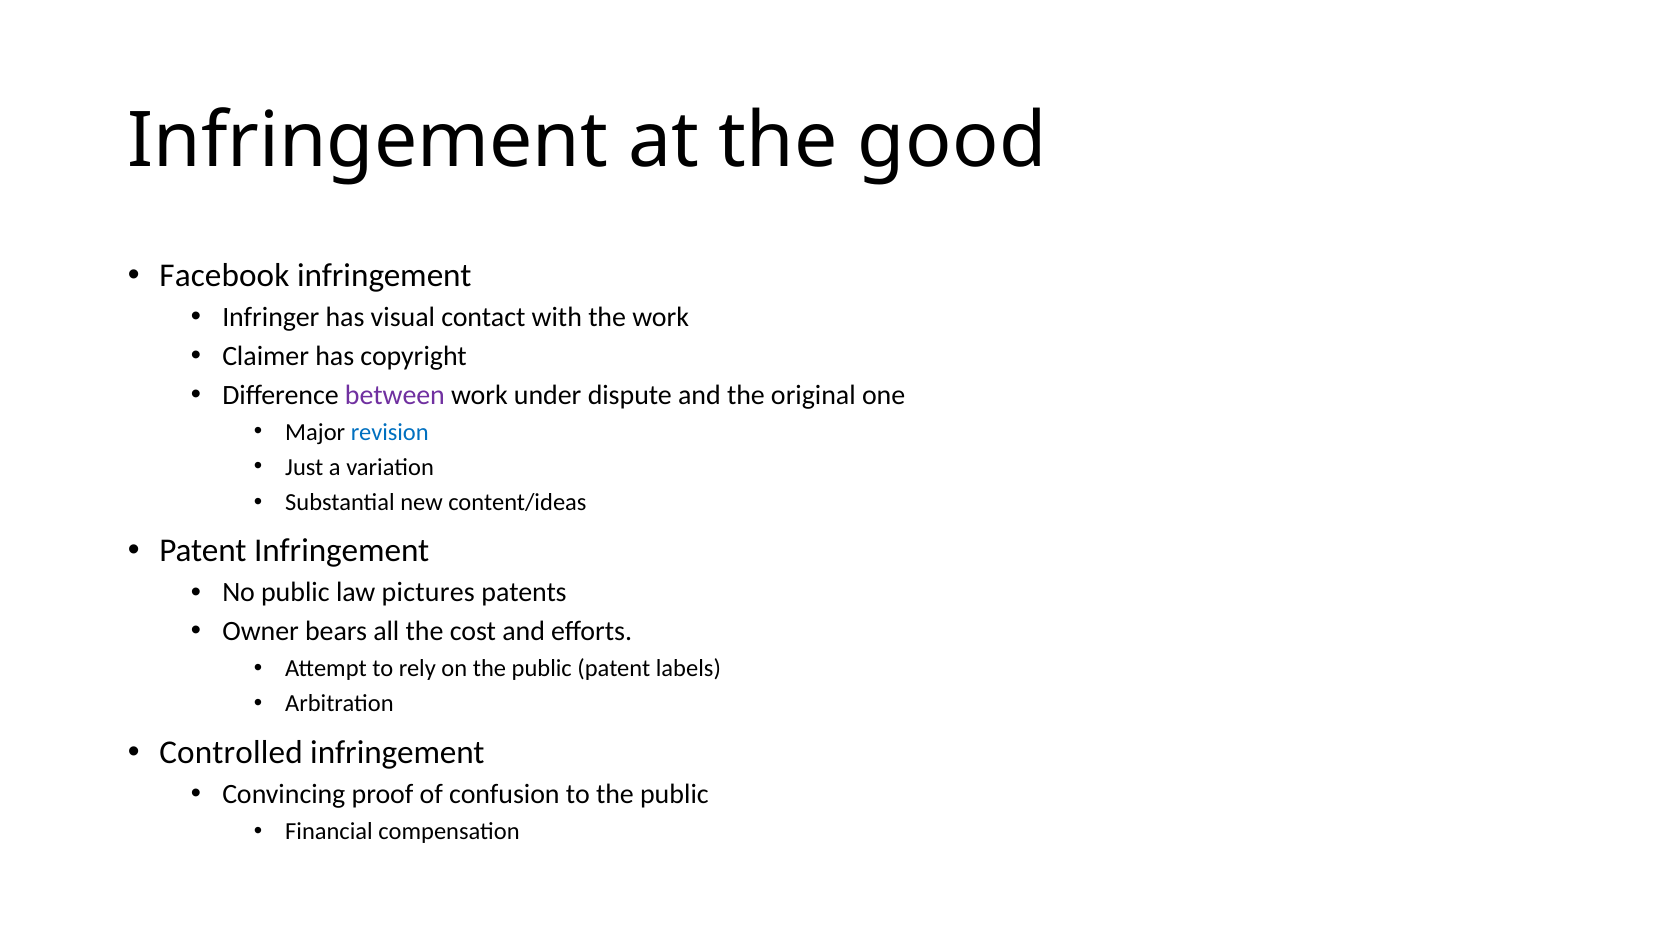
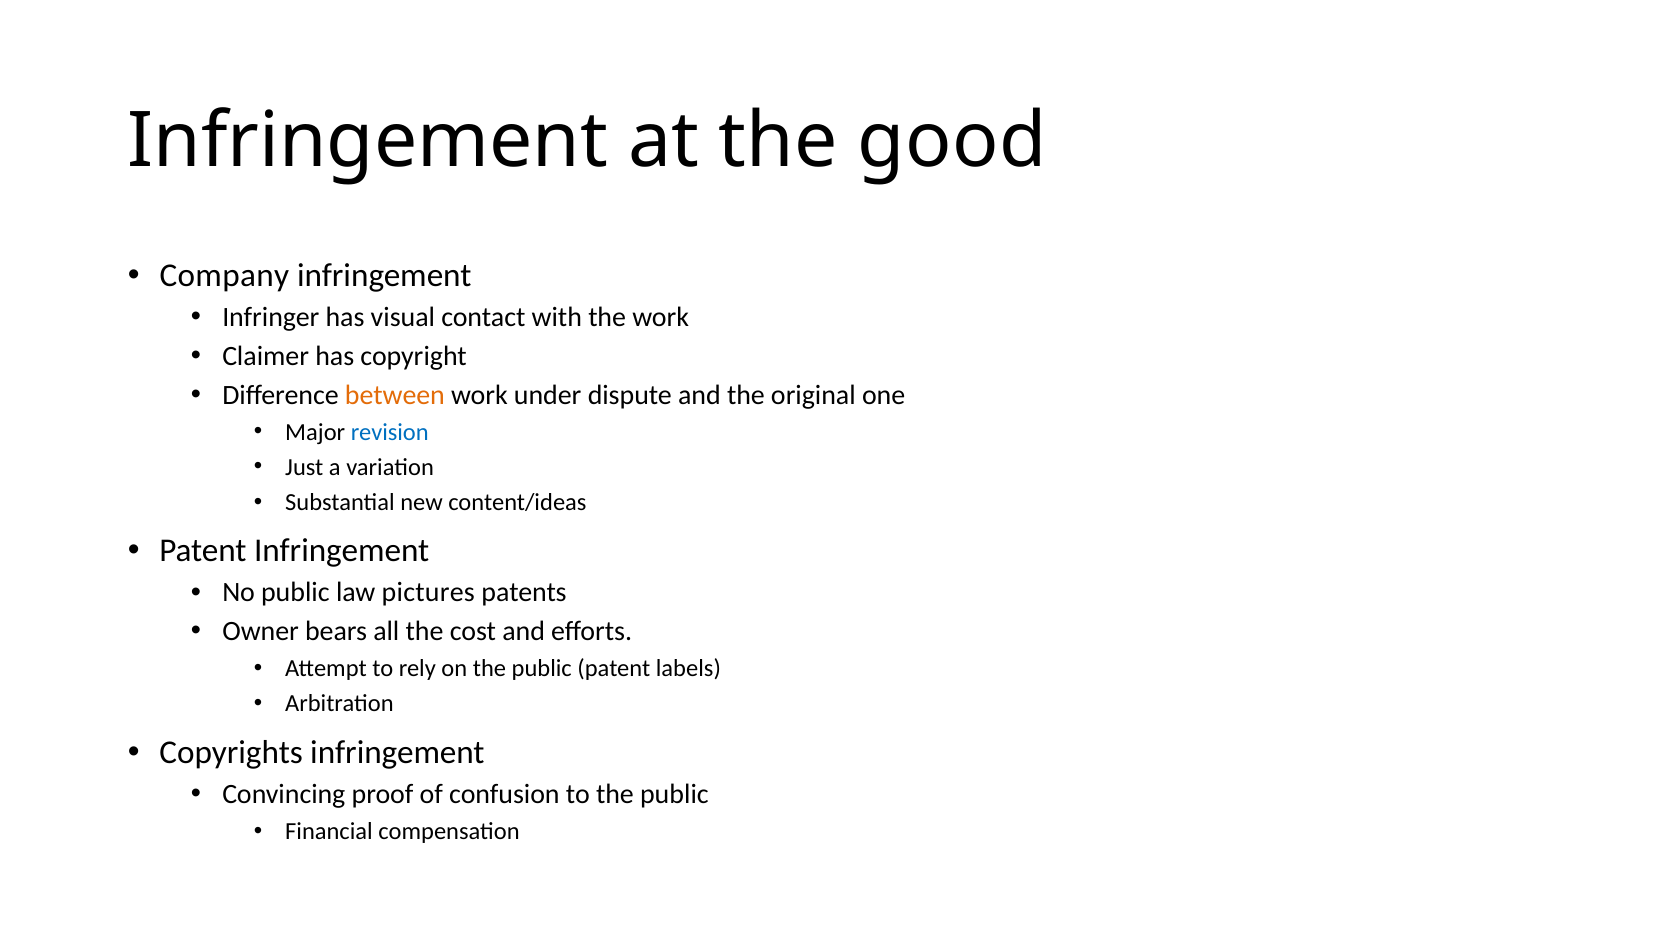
Facebook: Facebook -> Company (224, 275)
between colour: purple -> orange (395, 395)
Controlled: Controlled -> Copyrights (231, 752)
